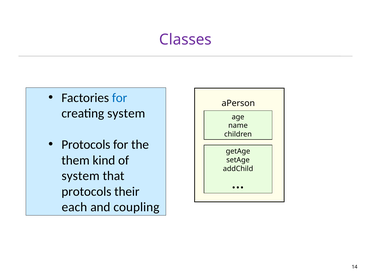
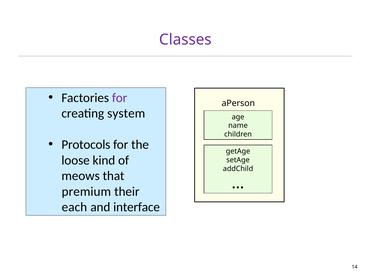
for colour: blue -> purple (120, 98)
them: them -> loose (76, 160)
system: system -> meows (81, 176)
protocols: protocols -> premium (86, 192)
coupling: coupling -> interface (137, 207)
